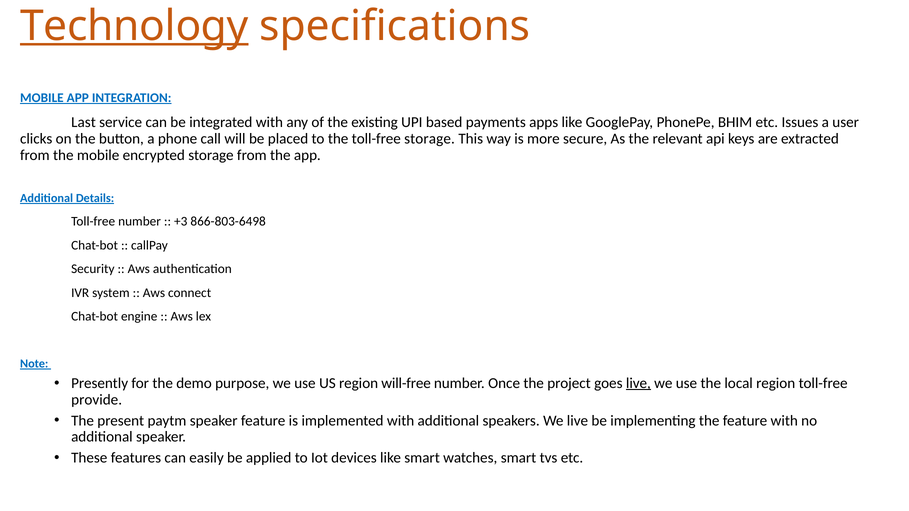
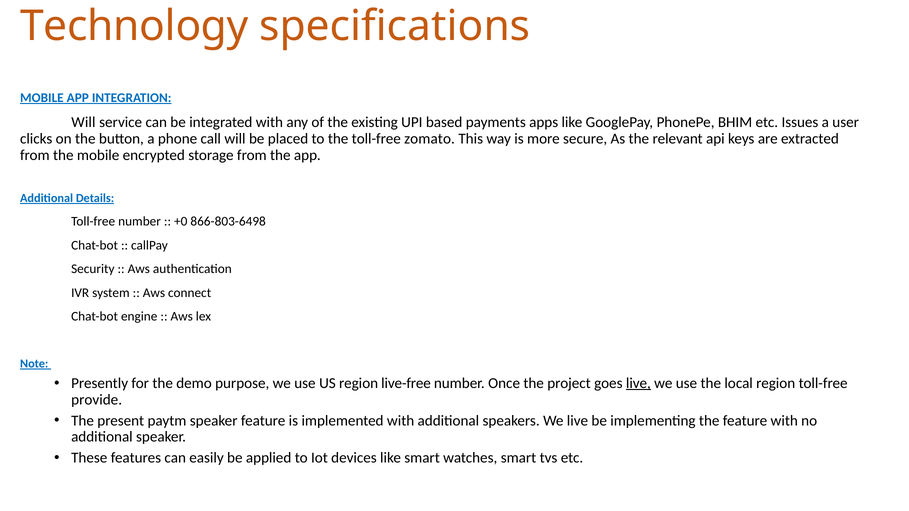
Technology underline: present -> none (134, 26)
Last: Last -> Will (83, 123)
toll-free storage: storage -> zomato (430, 139)
+3: +3 -> +0 (181, 222)
will-free: will-free -> live-free (406, 383)
